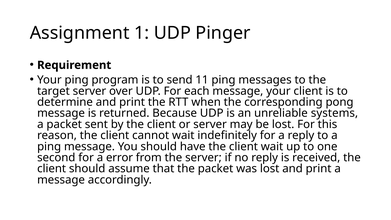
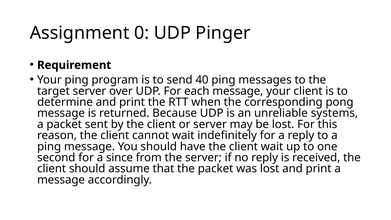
1: 1 -> 0 (142, 33)
11: 11 -> 40 (202, 80)
error: error -> since (120, 158)
